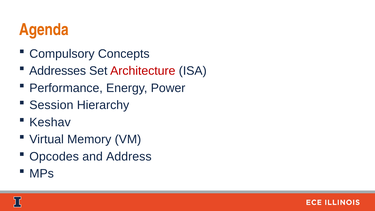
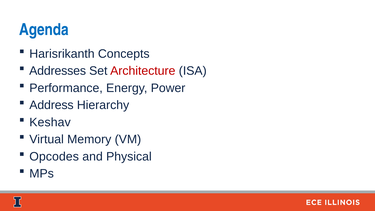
Agenda colour: orange -> blue (44, 30)
Compulsory: Compulsory -> Harisrikanth (62, 54)
Session: Session -> Address (51, 105)
Address: Address -> Physical (129, 156)
